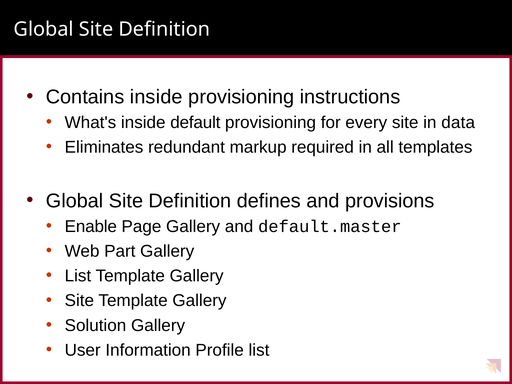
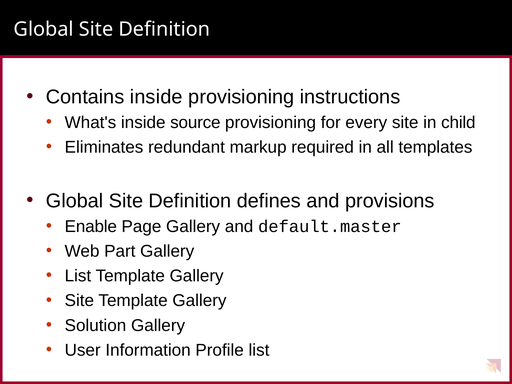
default: default -> source (195, 123)
data: data -> child (458, 123)
